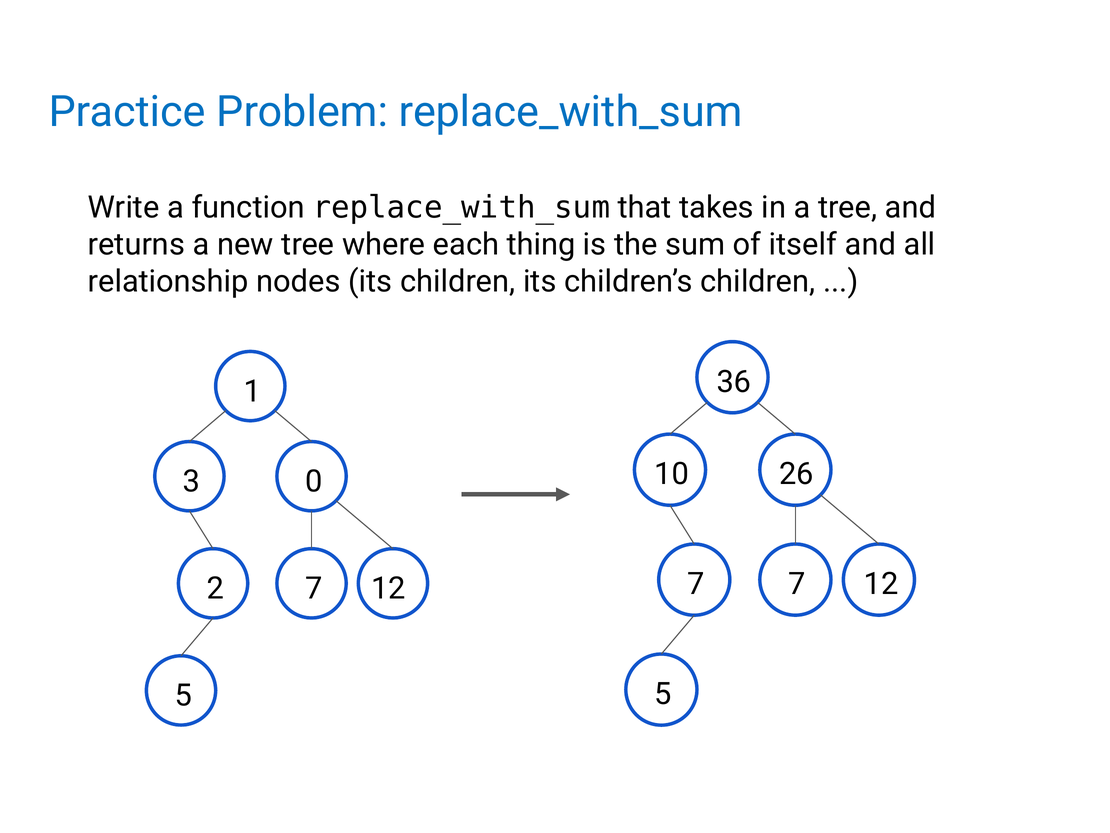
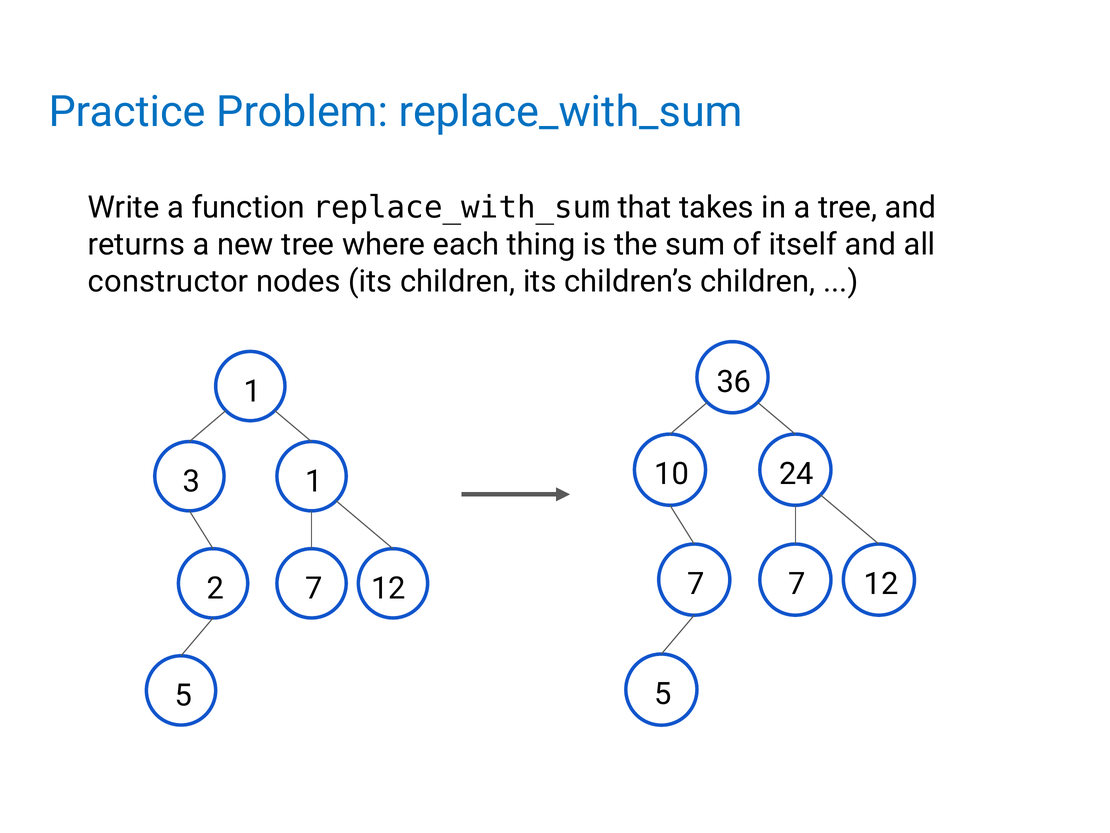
relationship: relationship -> constructor (168, 281)
26: 26 -> 24 (796, 474)
3 0: 0 -> 1 (314, 481)
